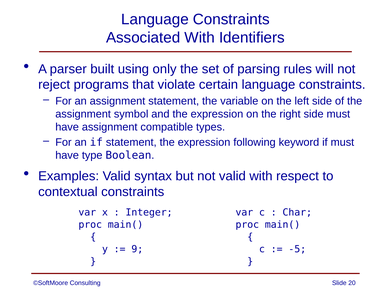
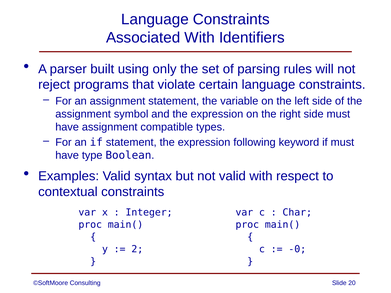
9: 9 -> 2 (137, 249)
-5: -5 -> -0 (297, 249)
